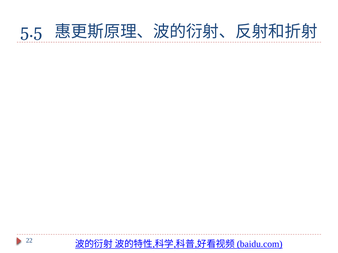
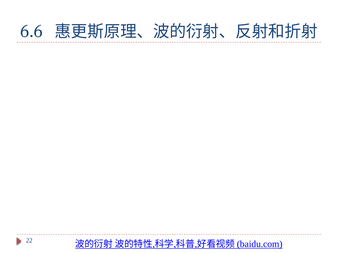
5.5: 5.5 -> 6.6 (31, 32)
